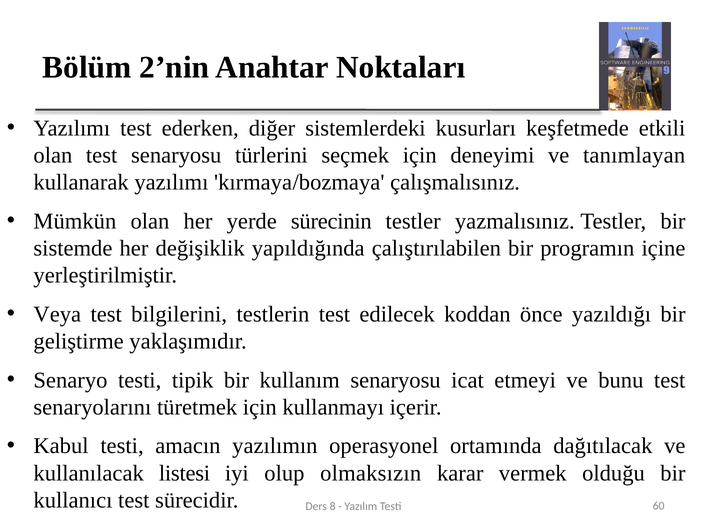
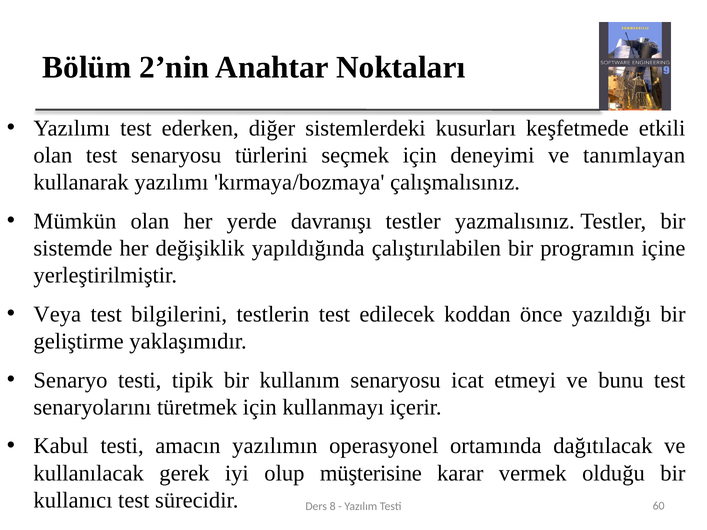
sürecinin: sürecinin -> davranışı (331, 221)
listesi: listesi -> gerek (184, 473)
olmaksızın: olmaksızın -> müşterisine (371, 473)
